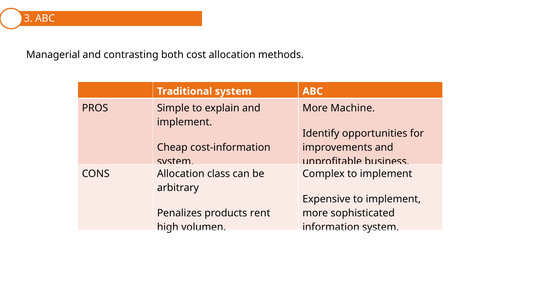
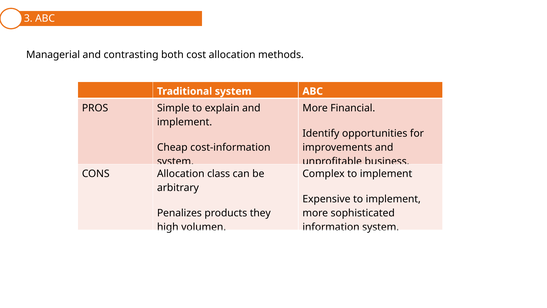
Machine: Machine -> Financial (353, 108)
rent: rent -> they (260, 213)
